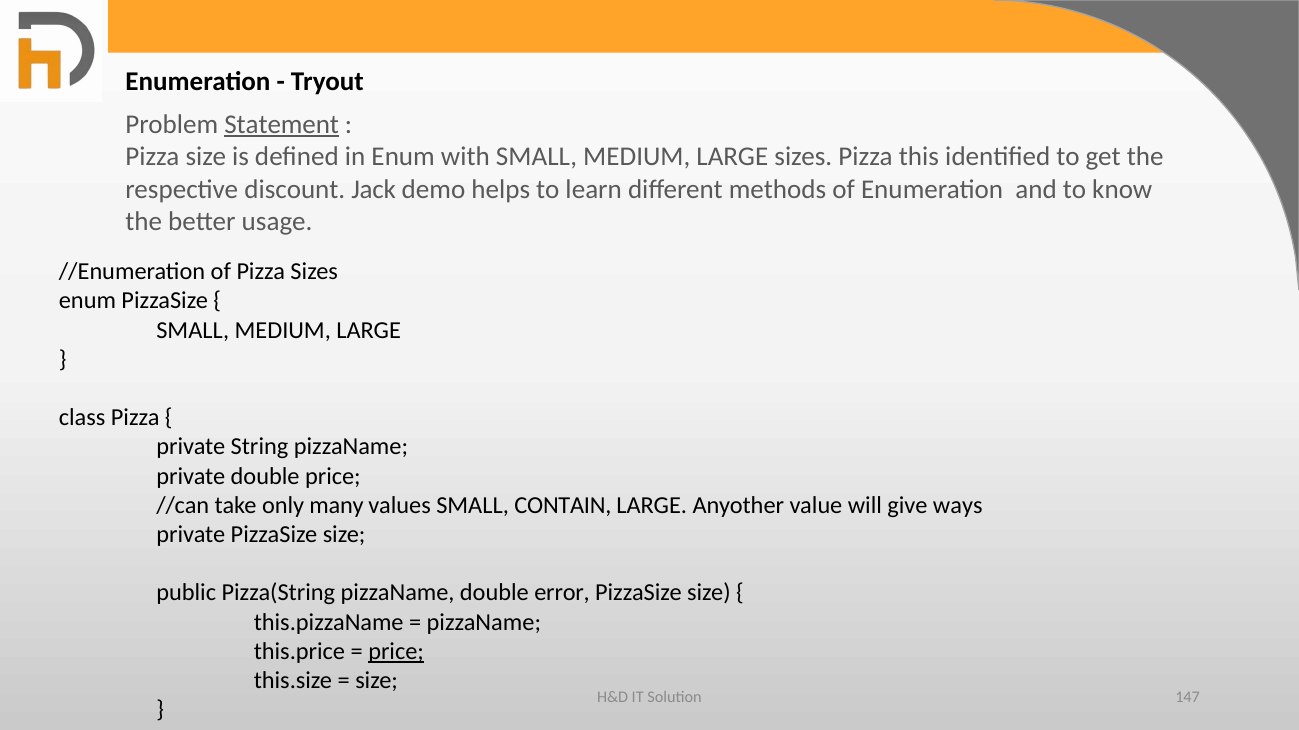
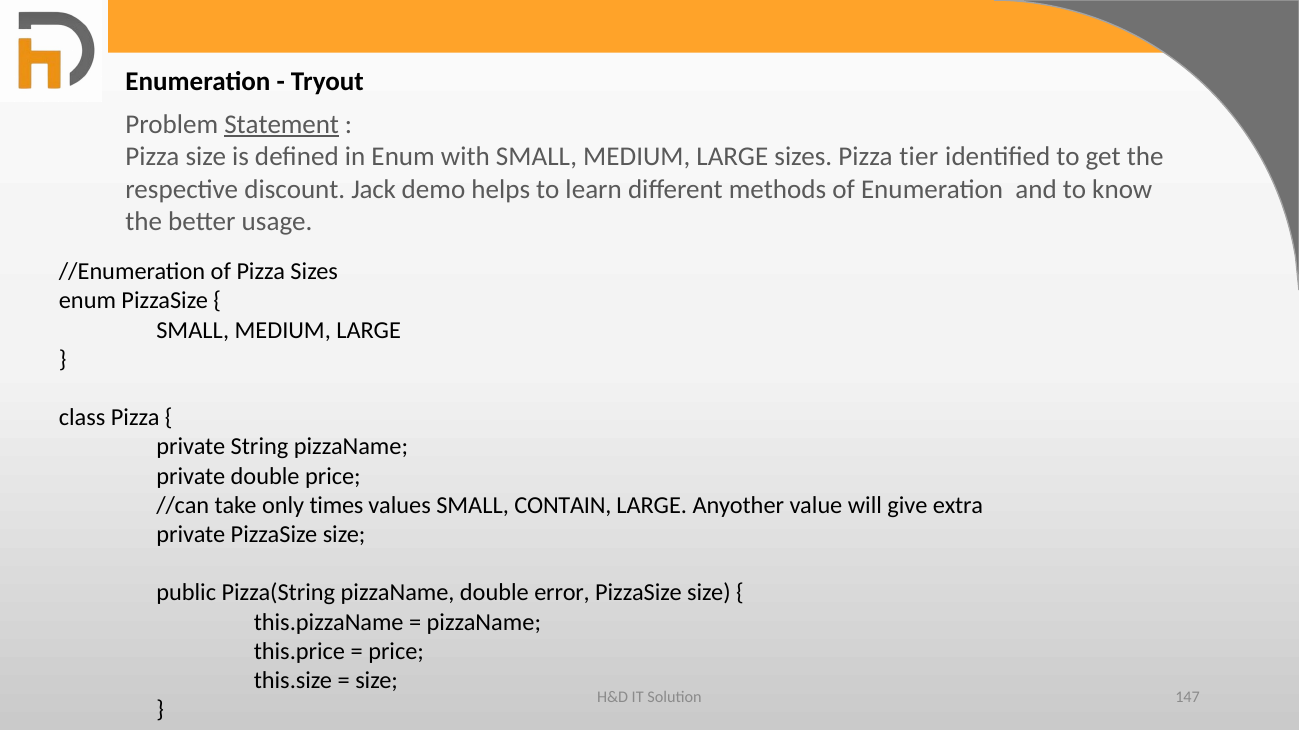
this: this -> tier (919, 157)
many: many -> times (336, 506)
ways: ways -> extra (958, 506)
price underline: present -> none (396, 652)
